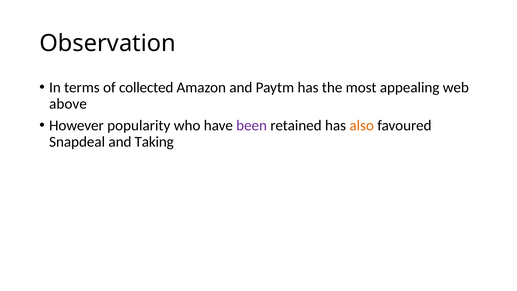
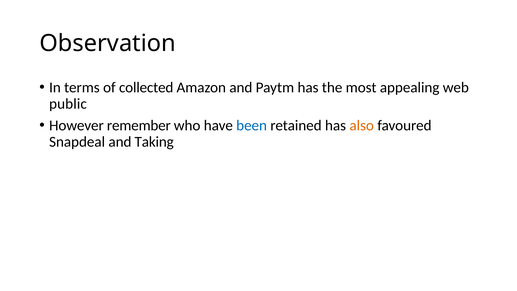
above: above -> public (68, 104)
popularity: popularity -> remember (139, 125)
been colour: purple -> blue (252, 125)
